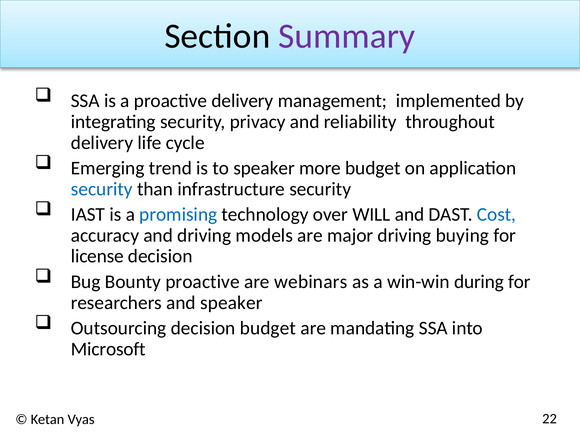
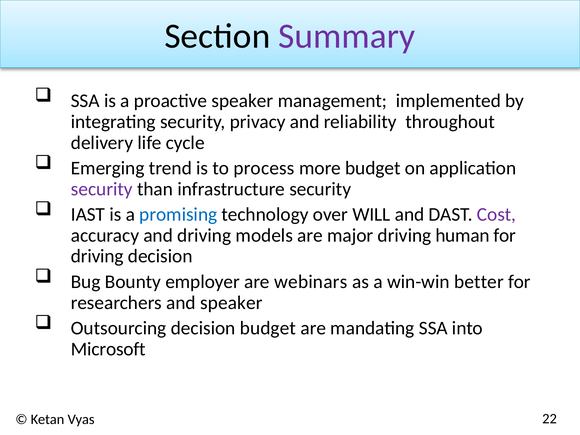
proactive delivery: delivery -> speaker (242, 101)
to speaker: speaker -> process (264, 168)
security colour: blue -> purple (102, 189)
Cost colour: blue -> purple (497, 215)
buying: buying -> human (463, 235)
license: license -> driving (97, 256)
Bounty proactive: proactive -> employer (203, 282)
during: during -> better (479, 282)
